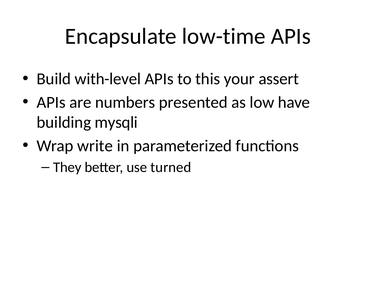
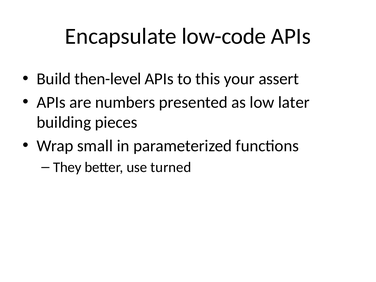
low-time: low-time -> low-code (224, 36)
with-level: with-level -> then-level (108, 79)
have: have -> later (294, 102)
mysqli: mysqli -> pieces (116, 122)
write: write -> small (95, 146)
